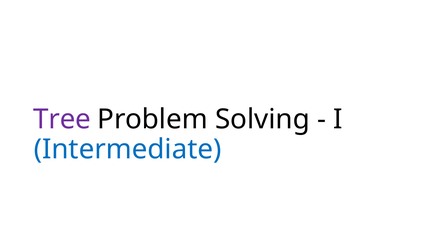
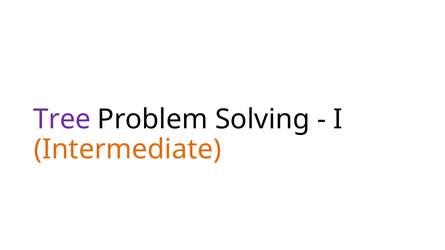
Intermediate colour: blue -> orange (128, 150)
